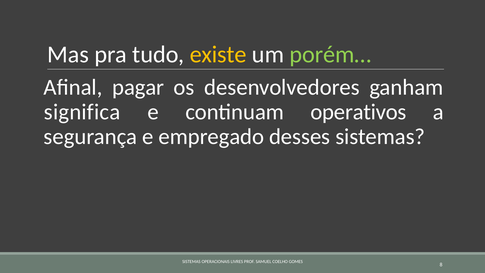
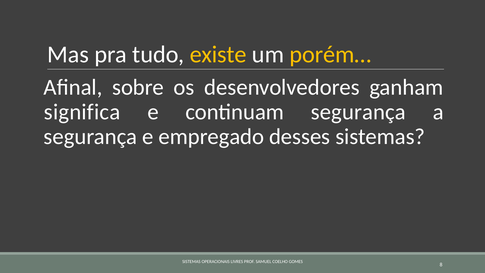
porém… colour: light green -> yellow (330, 54)
pagar: pagar -> sobre (138, 87)
continuam operativos: operativos -> segurança (358, 112)
